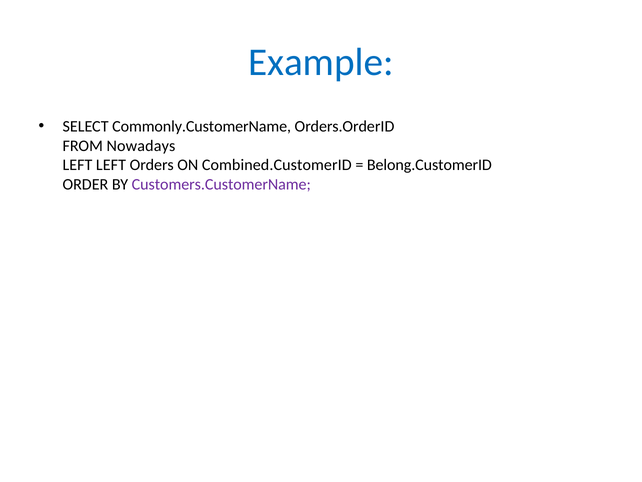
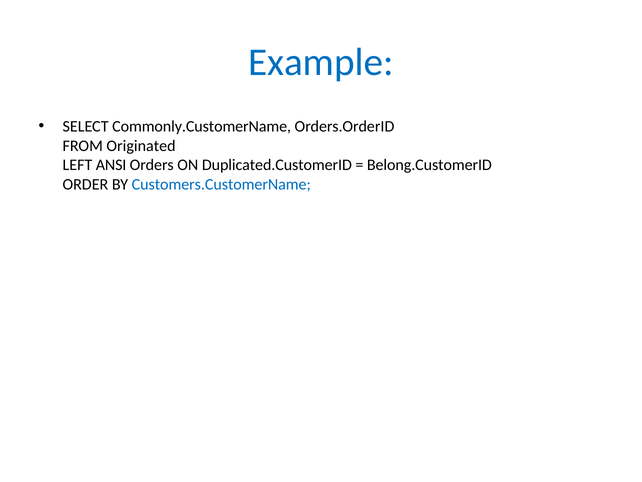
Nowadays: Nowadays -> Originated (141, 146)
LEFT LEFT: LEFT -> ANSI (111, 165)
Combined.CustomerID: Combined.CustomerID -> Duplicated.CustomerID (277, 165)
Customers.CustomerName colour: purple -> blue (221, 184)
